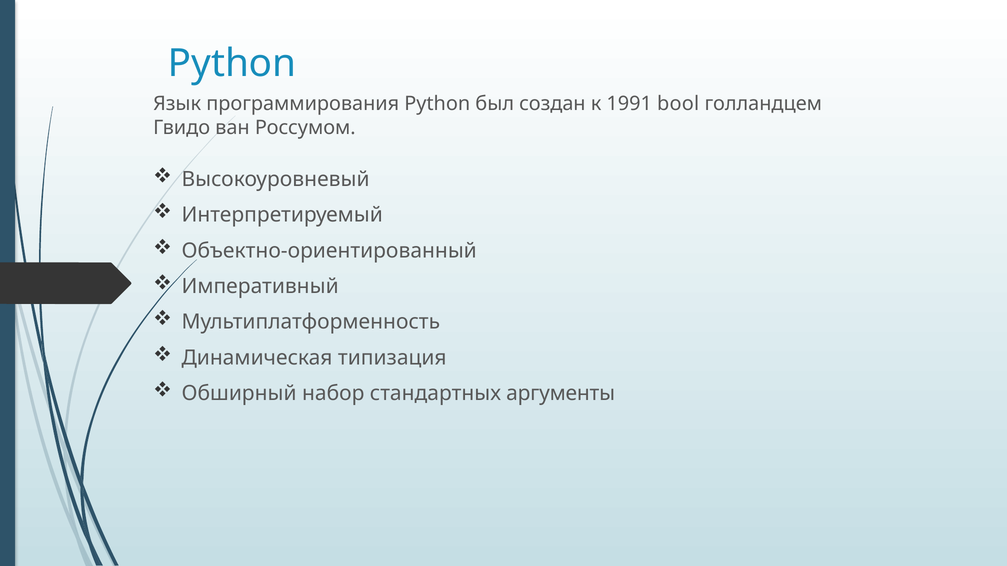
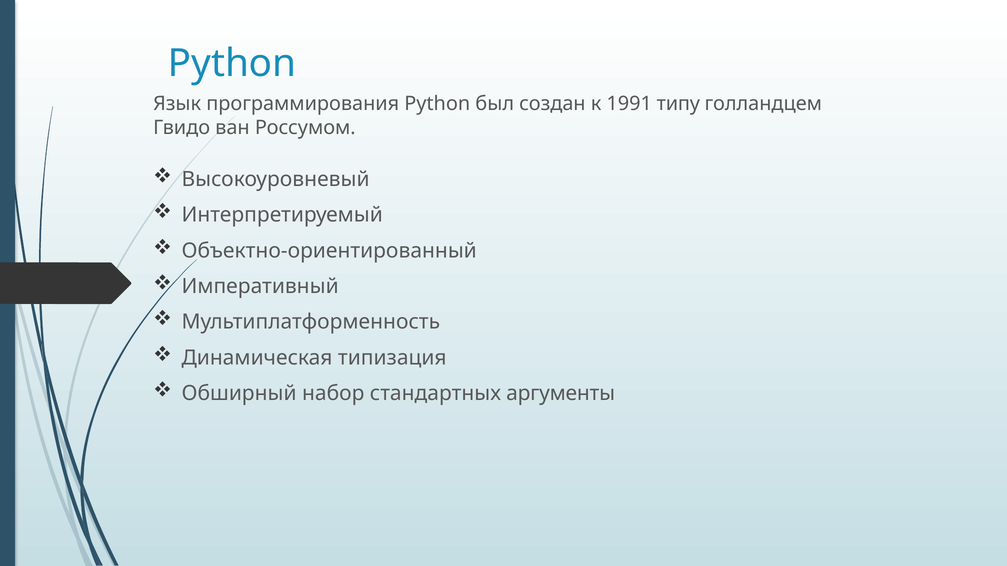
bool: bool -> типу (678, 104)
